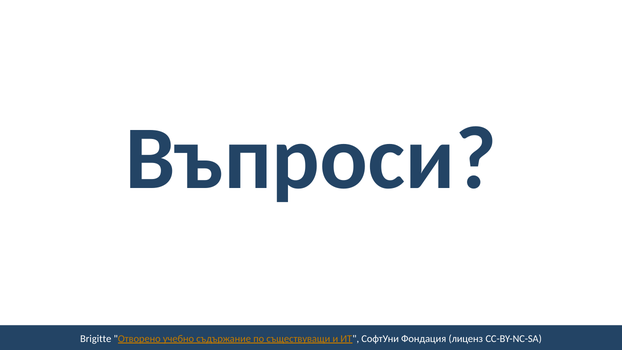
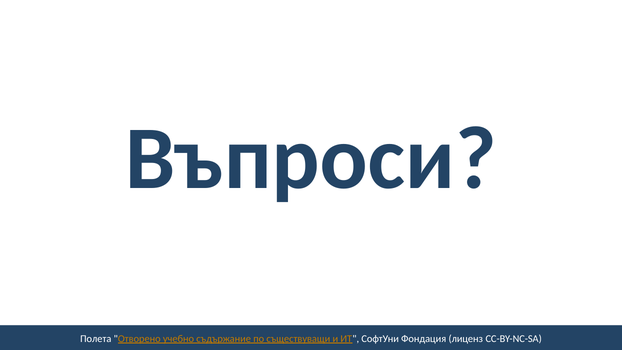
Brigitte: Brigitte -> Полета (96, 339)
